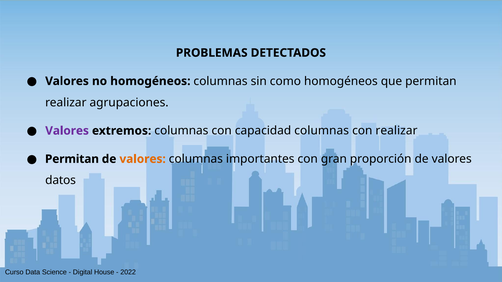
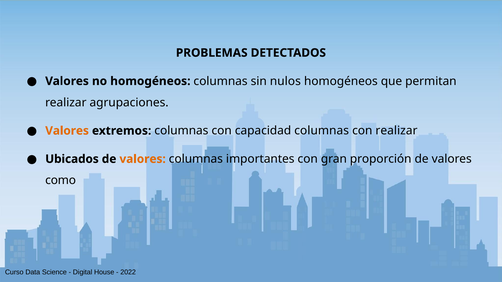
como: como -> nulos (285, 81)
Valores colour: purple -> orange (67, 131)
Permitan: Permitan -> Ubicados (72, 159)
datos: datos -> como (61, 181)
